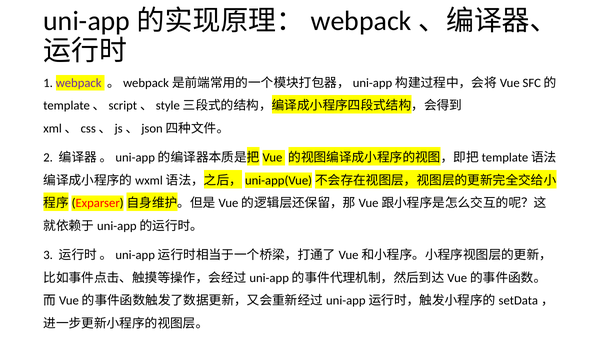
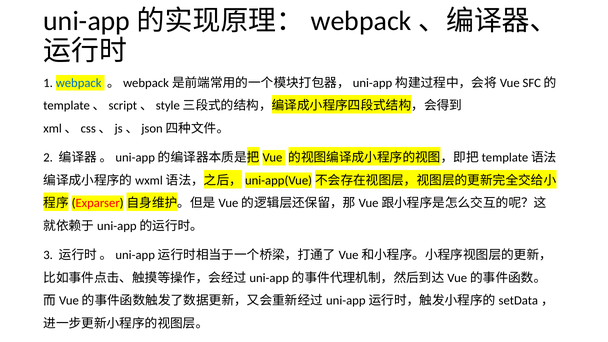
webpack colour: purple -> blue (79, 83)
